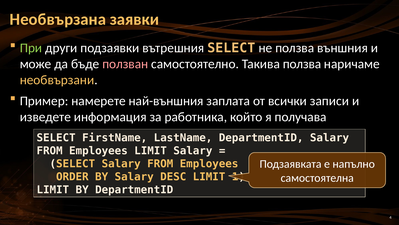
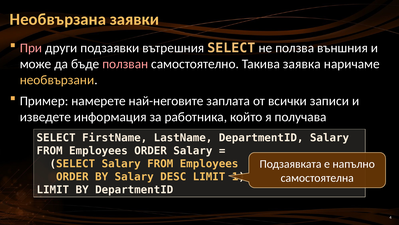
При colour: light green -> pink (31, 48)
Такива ползва: ползва -> заявка (302, 64)
най-външния: най-външния -> най-неговите (166, 101)
LIMIT: LIMIT -> ORDER (151, 151)
